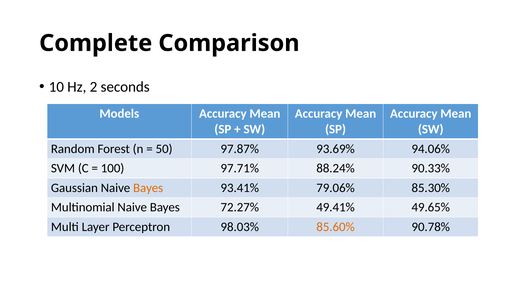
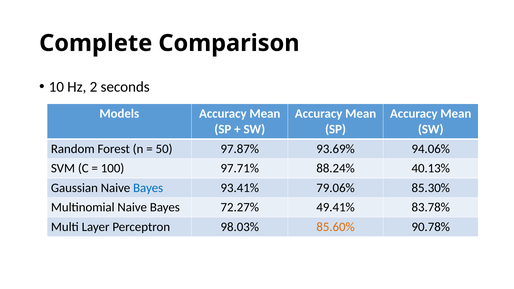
90.33%: 90.33% -> 40.13% (431, 168)
Bayes colour: orange -> blue (148, 188)
49.65%: 49.65% -> 83.78% (431, 208)
